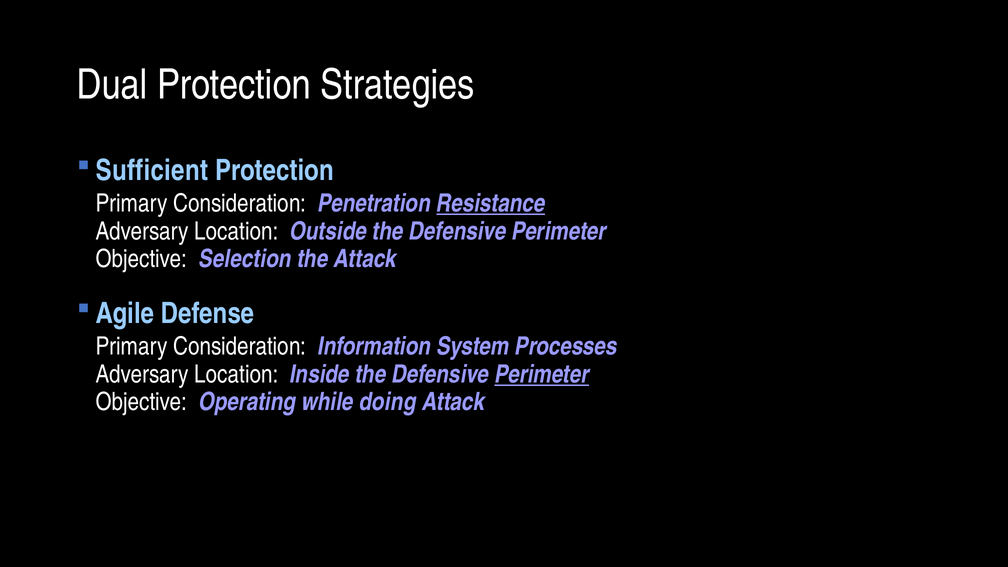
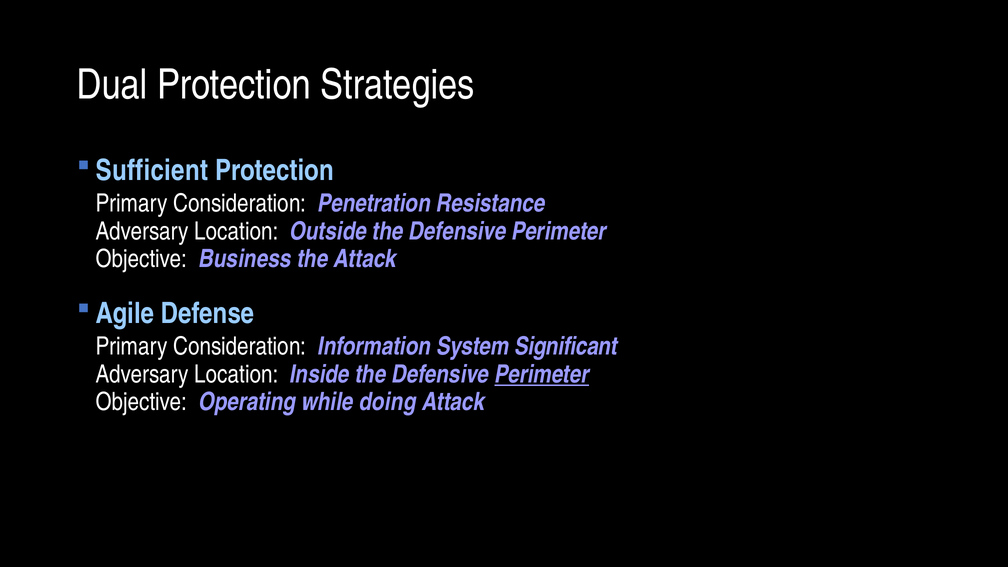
Resistance underline: present -> none (491, 203)
Selection: Selection -> Business (245, 259)
Processes: Processes -> Significant (566, 346)
